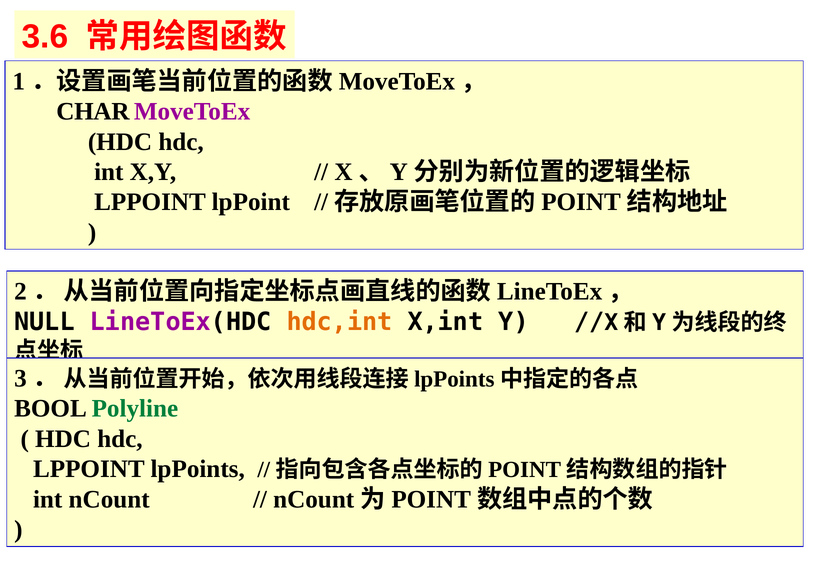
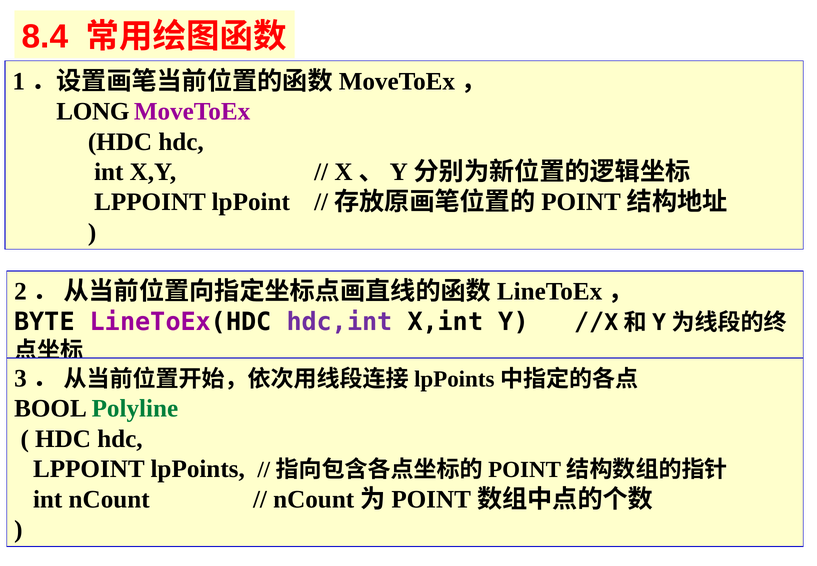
3.6: 3.6 -> 8.4 (45, 37)
CHAR: CHAR -> LONG (93, 111)
NULL: NULL -> BYTE (44, 321)
hdc,int colour: orange -> purple (340, 321)
